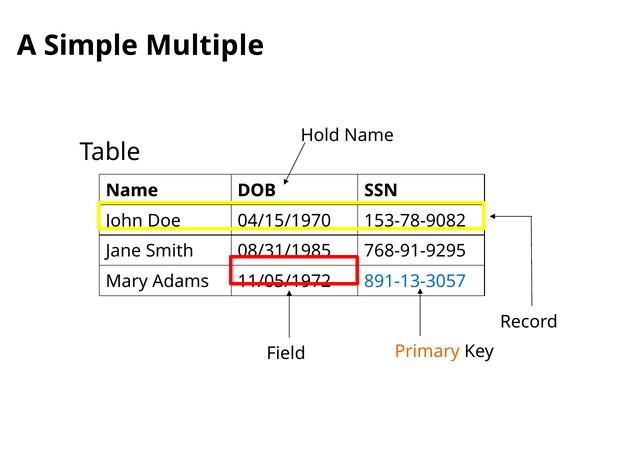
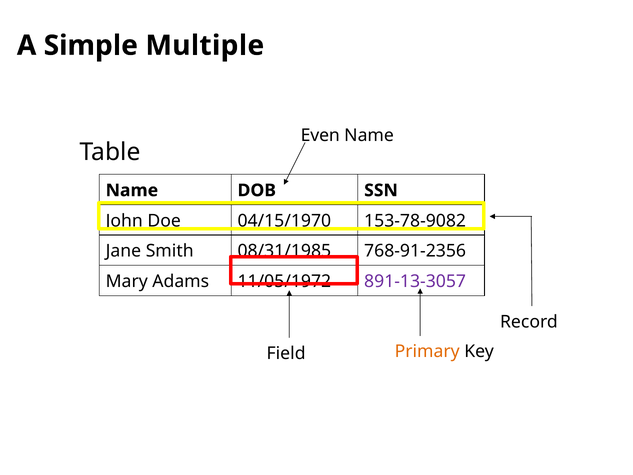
Hold: Hold -> Even (320, 135)
768-91-9295: 768-91-9295 -> 768-91-2356 (415, 251)
891-13-3057 colour: blue -> purple (415, 281)
